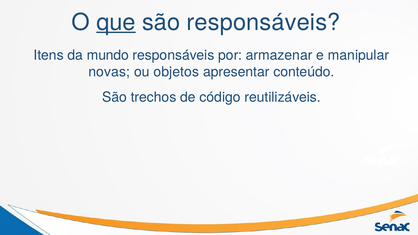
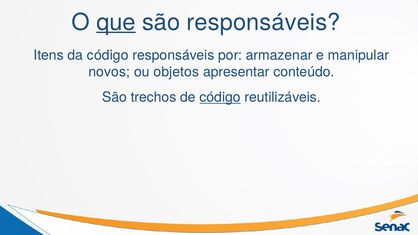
da mundo: mundo -> código (108, 55)
novas: novas -> novos (109, 72)
código underline: none -> present (220, 97)
